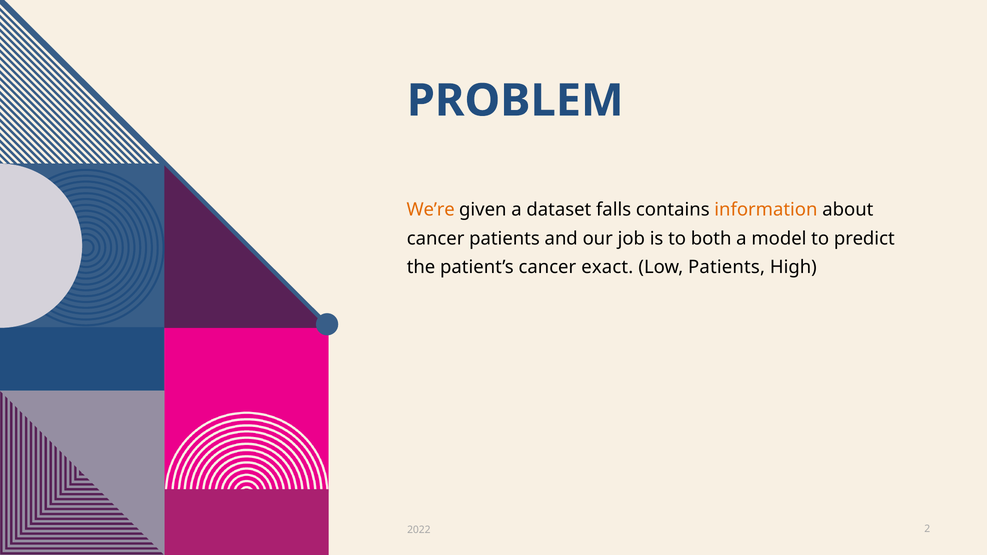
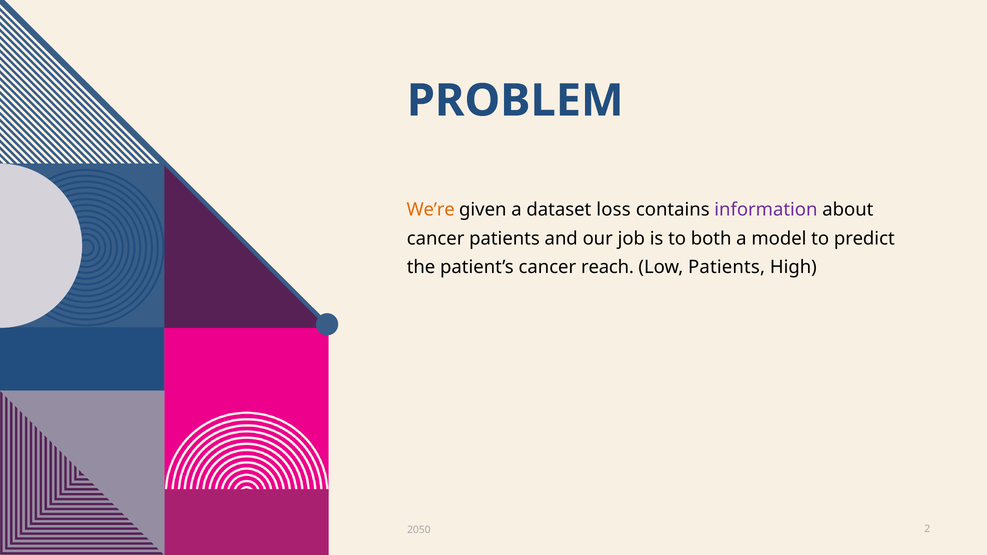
falls: falls -> loss (613, 210)
information colour: orange -> purple (766, 210)
exact: exact -> reach (607, 267)
2022: 2022 -> 2050 (419, 530)
